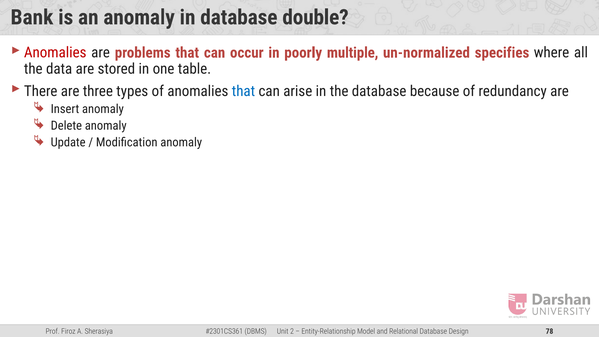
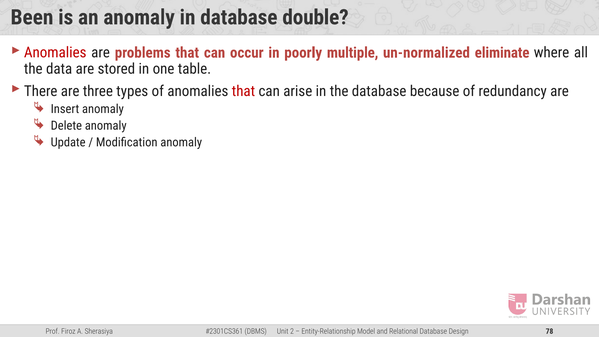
Bank: Bank -> Been (32, 17)
specifies: specifies -> eliminate (502, 53)
that colour: blue -> red (243, 91)
